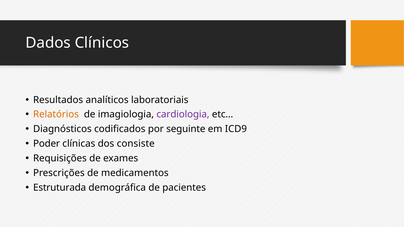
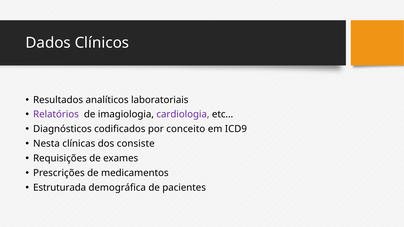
Relatórios colour: orange -> purple (56, 115)
seguinte: seguinte -> conceito (186, 129)
Poder: Poder -> Nesta (46, 144)
